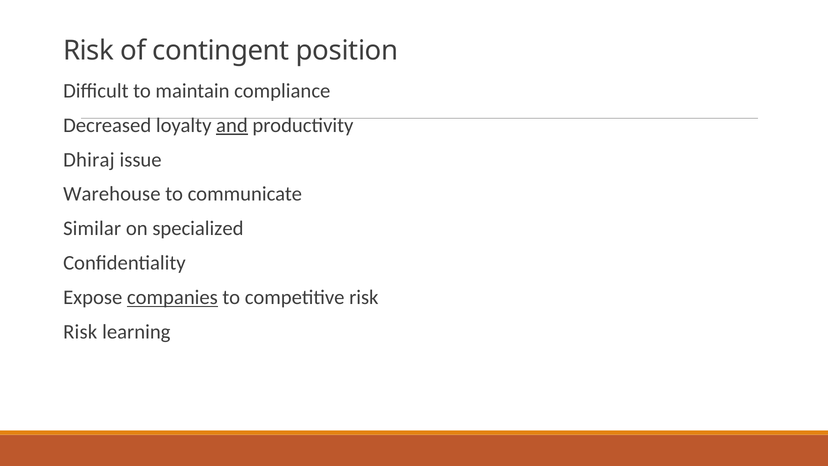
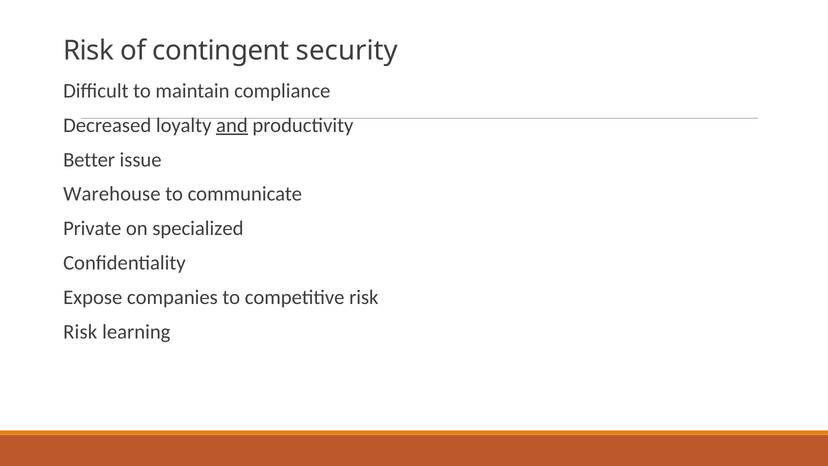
position: position -> security (347, 51)
Dhiraj: Dhiraj -> Better (89, 160)
Similar: Similar -> Private (92, 228)
companies underline: present -> none (172, 297)
